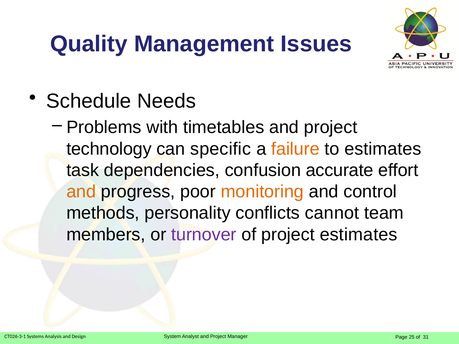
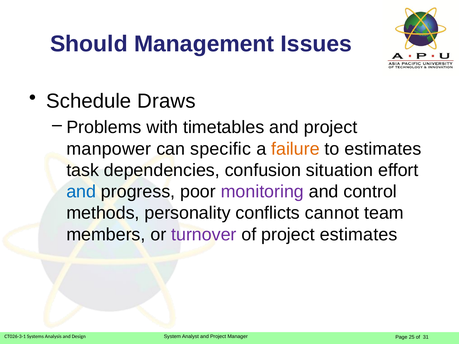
Quality: Quality -> Should (89, 44)
Needs: Needs -> Draws (166, 101)
technology: technology -> manpower (109, 149)
accurate: accurate -> situation (340, 170)
and colour: orange -> blue (81, 192)
monitoring colour: orange -> purple (262, 192)
